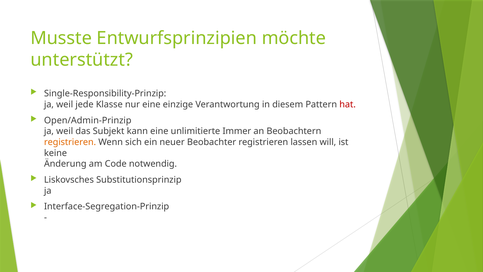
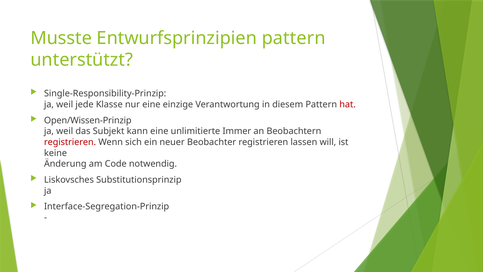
Entwurfsprinzipien möchte: möchte -> pattern (294, 38)
Open/Admin-Prinzip: Open/Admin-Prinzip -> Open/Wissen-Prinzip (88, 120)
registrieren colour: orange -> red (70, 142)
